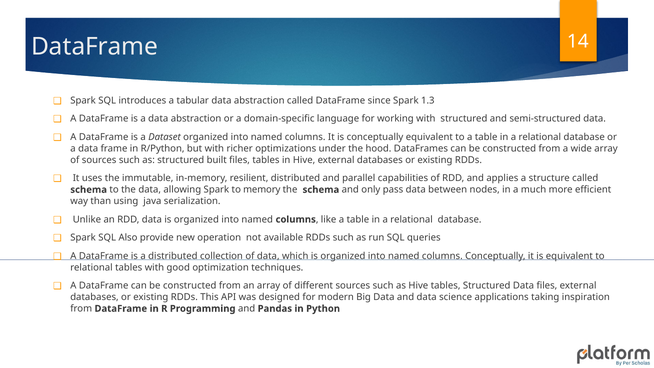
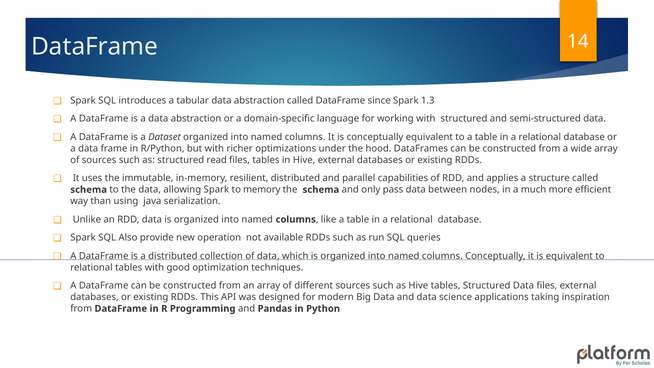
built: built -> read (217, 160)
